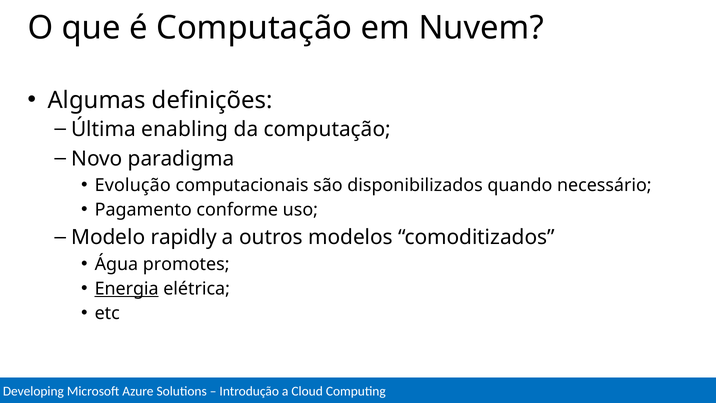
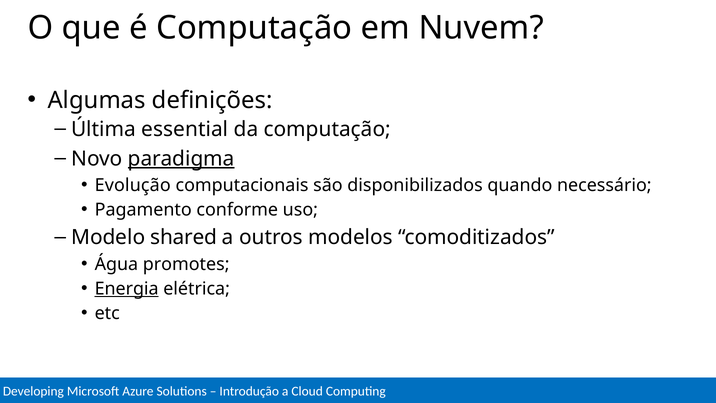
enabling: enabling -> essential (185, 129)
paradigma underline: none -> present (181, 159)
rapidly: rapidly -> shared (184, 237)
